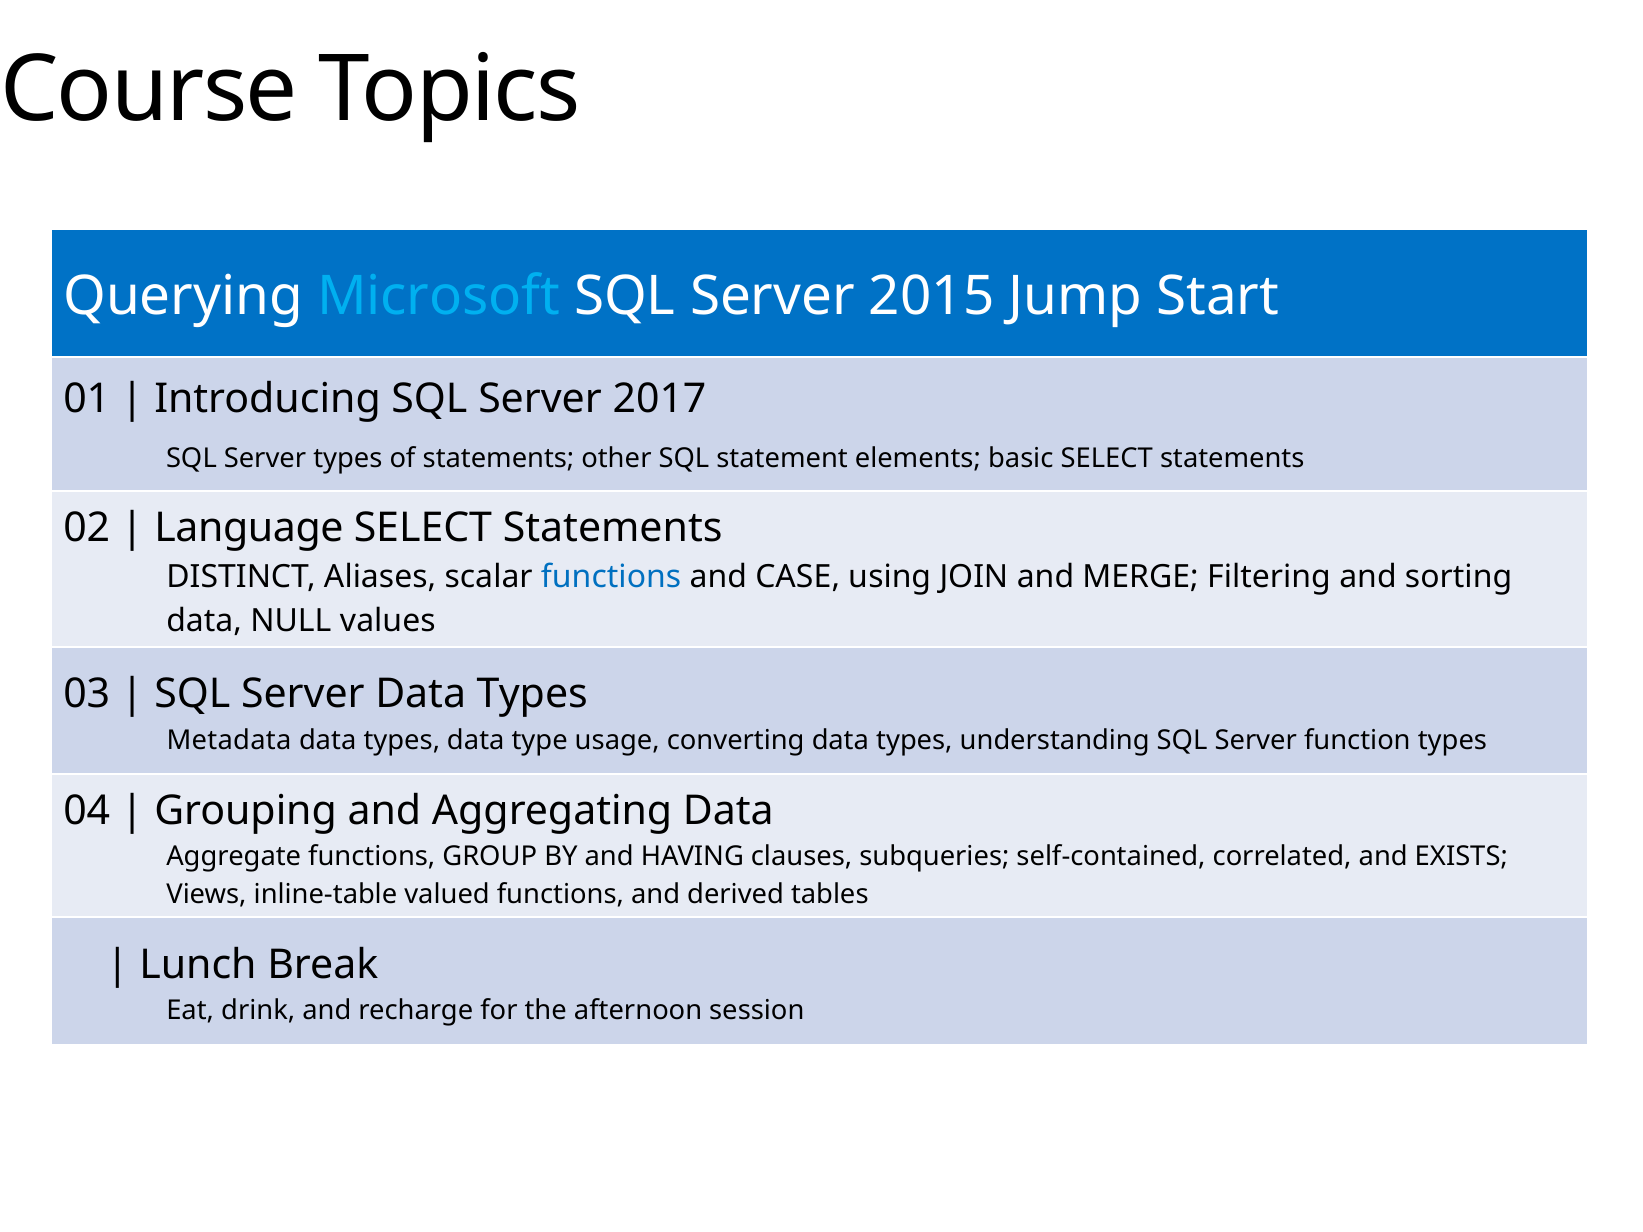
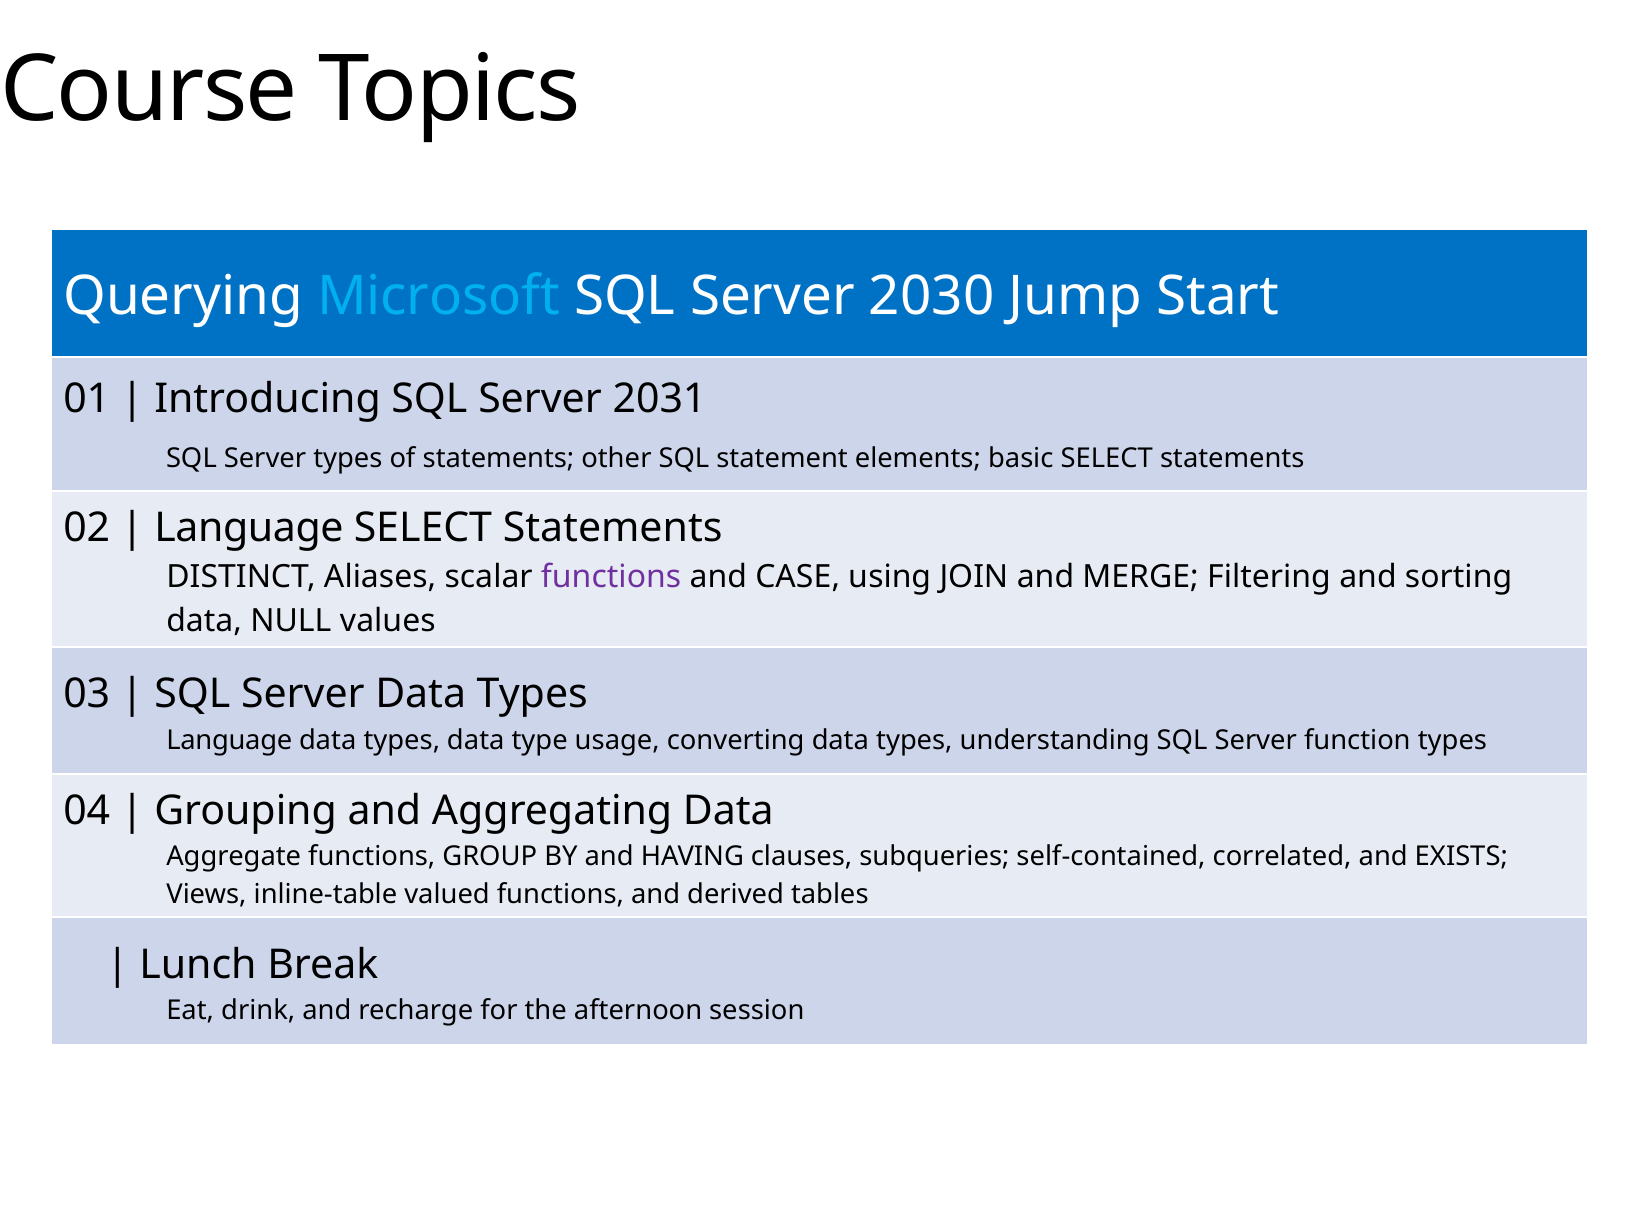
2015: 2015 -> 2030 (932, 296)
2017: 2017 -> 2031 (660, 399)
functions colour: blue -> purple (611, 577)
Metadata: Metadata -> Language (229, 740)
